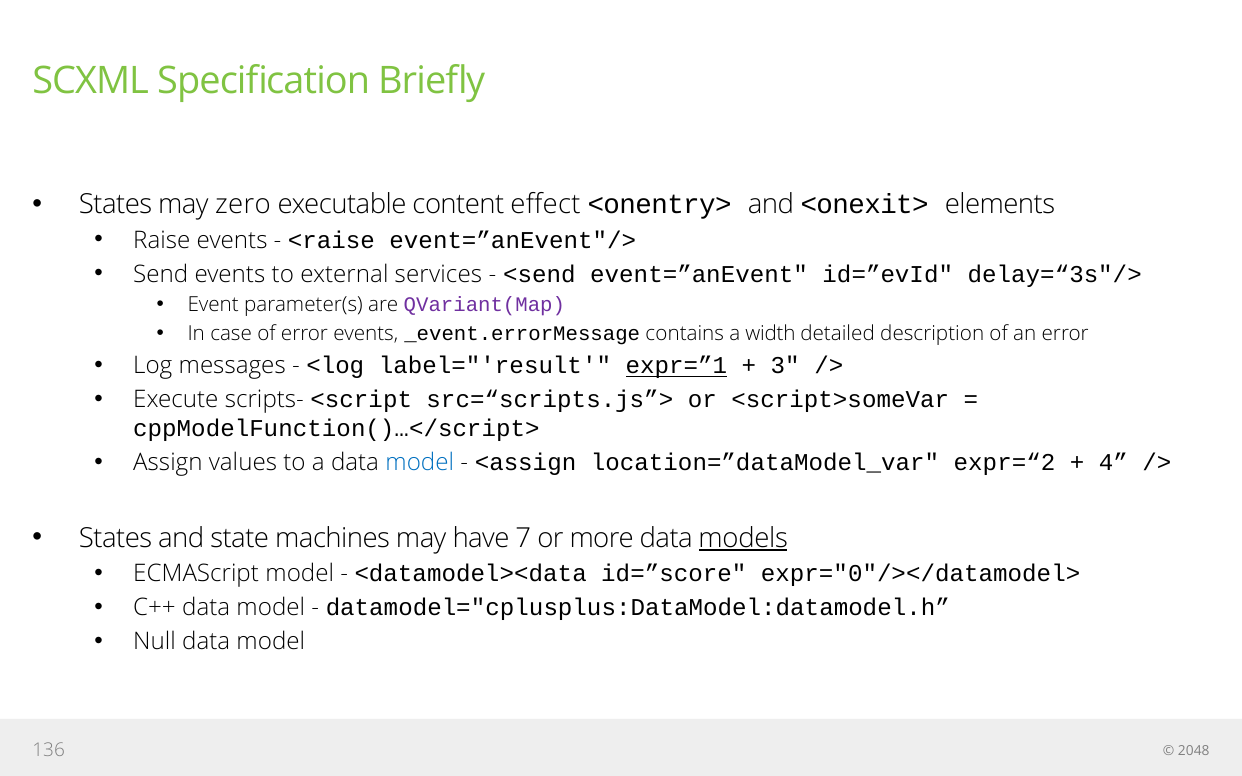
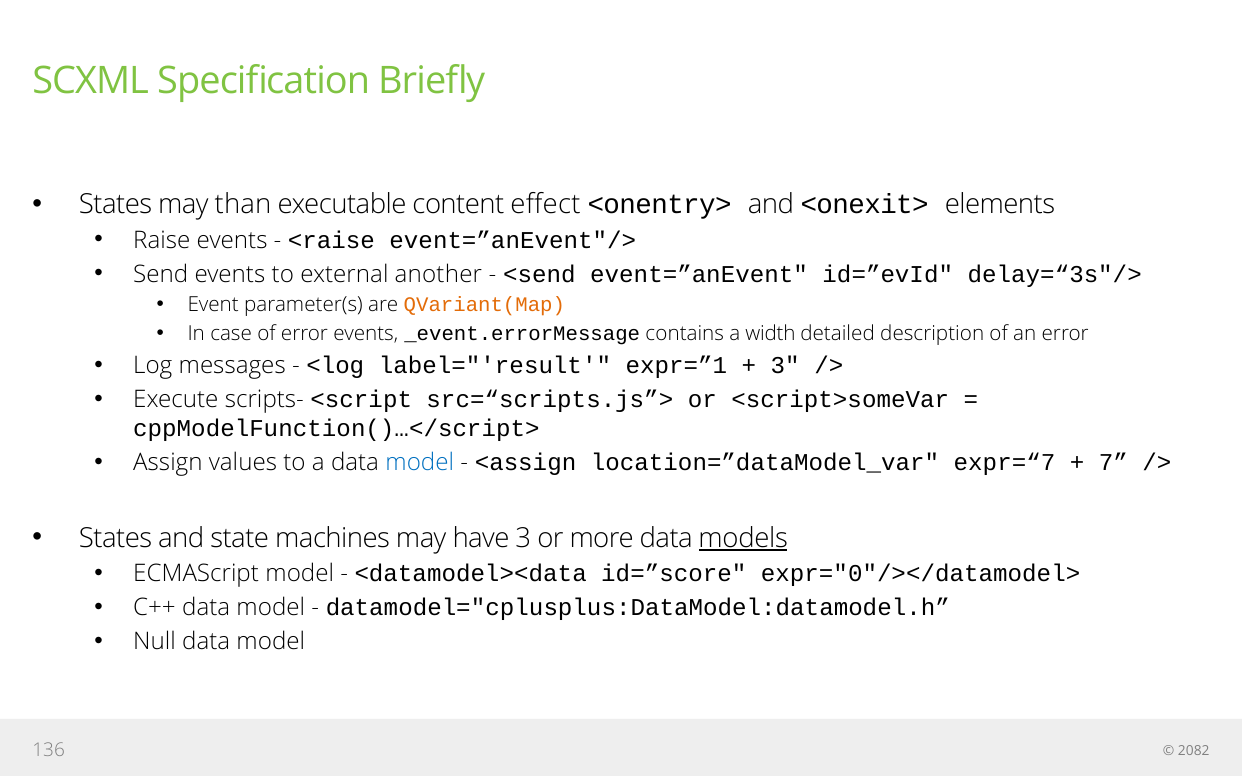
zero: zero -> than (243, 205)
services: services -> another (438, 274)
QVariant(Map colour: purple -> orange (484, 305)
expr=”1 underline: present -> none (676, 366)
expr=“2: expr=“2 -> expr=“7 (1005, 463)
4: 4 -> 7 (1113, 463)
have 7: 7 -> 3 (523, 538)
2048: 2048 -> 2082 (1194, 752)
